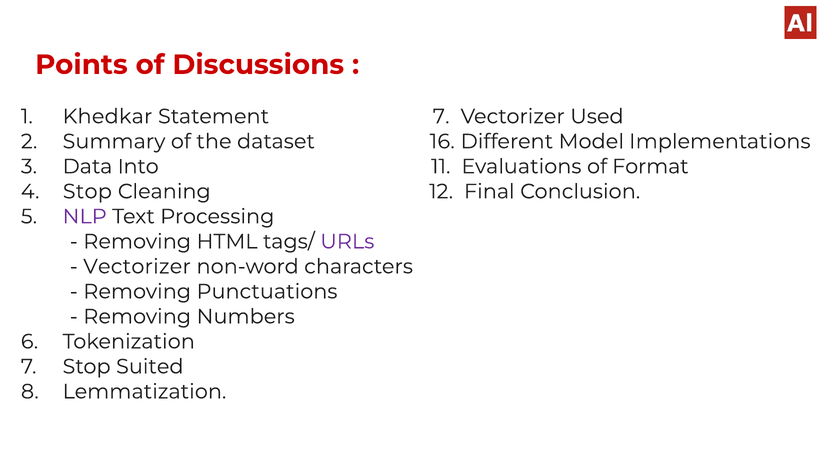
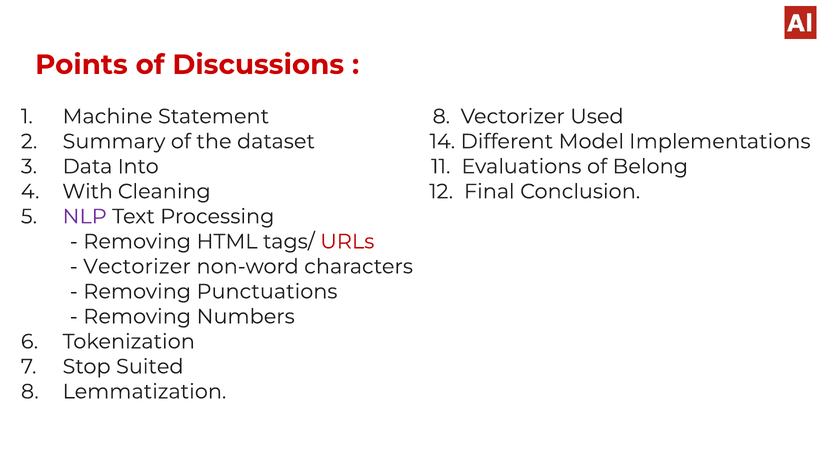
Khedkar: Khedkar -> Machine (108, 116)
Statement 7: 7 -> 8 (441, 116)
16: 16 -> 14 (442, 141)
Format: Format -> Belong (650, 167)
Stop: Stop -> With (88, 192)
URLs colour: purple -> red (347, 242)
